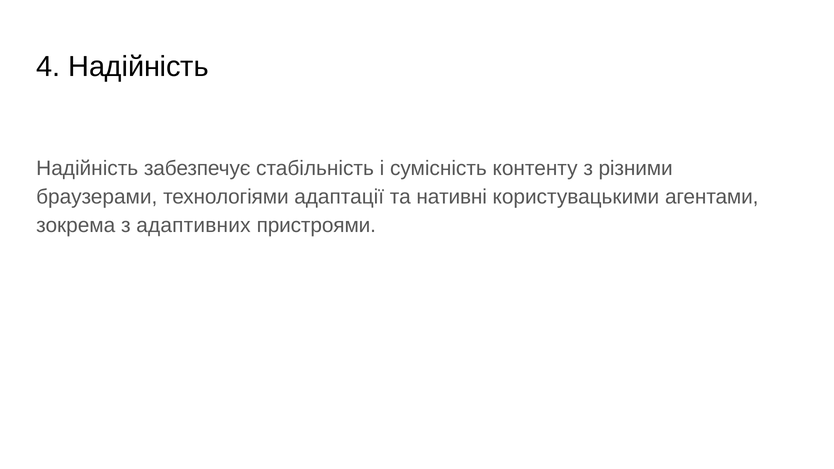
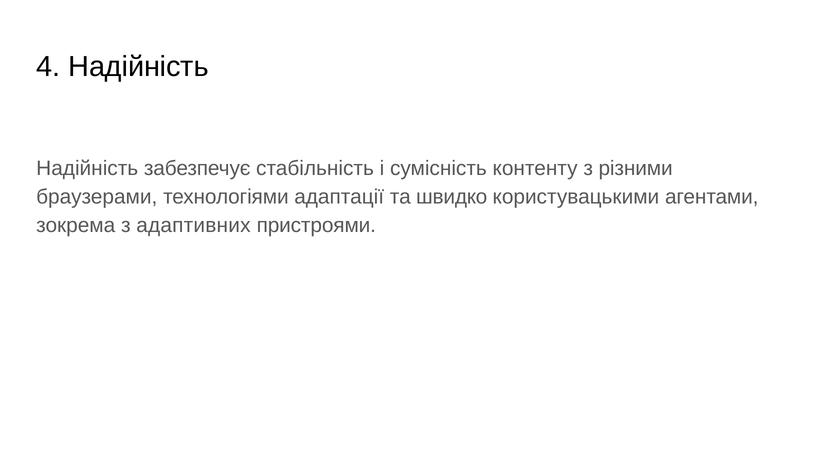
нативні: нативні -> швидко (452, 197)
